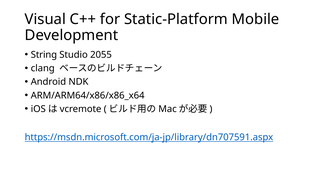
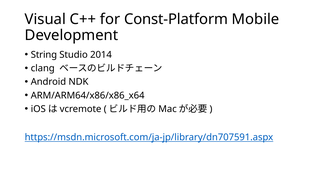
Static-Platform: Static-Platform -> Const-Platform (176, 19)
2055: 2055 -> 2014 (101, 55)
